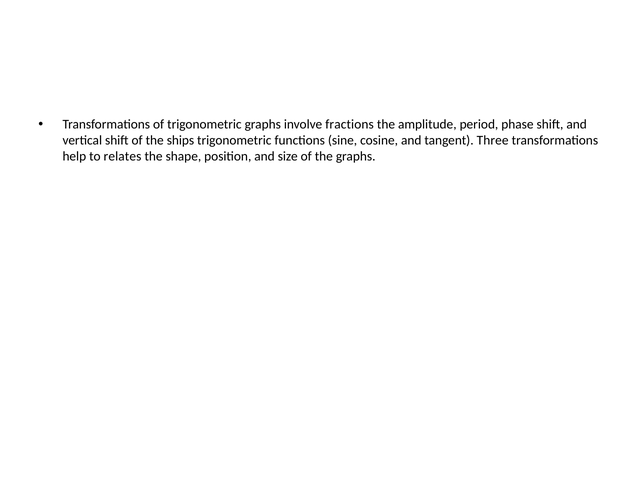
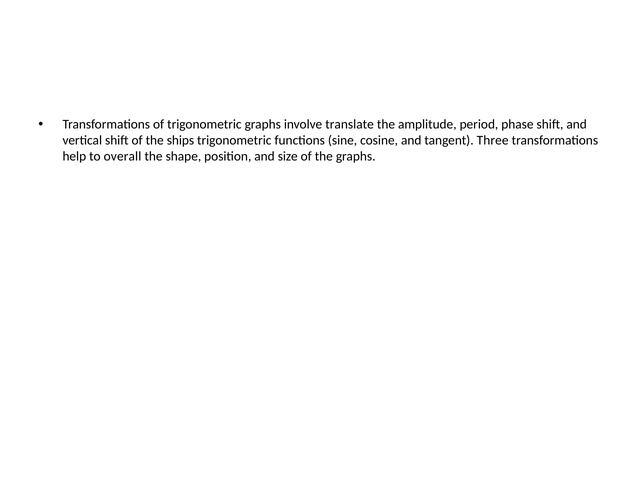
fractions: fractions -> translate (350, 124)
relates: relates -> overall (123, 156)
